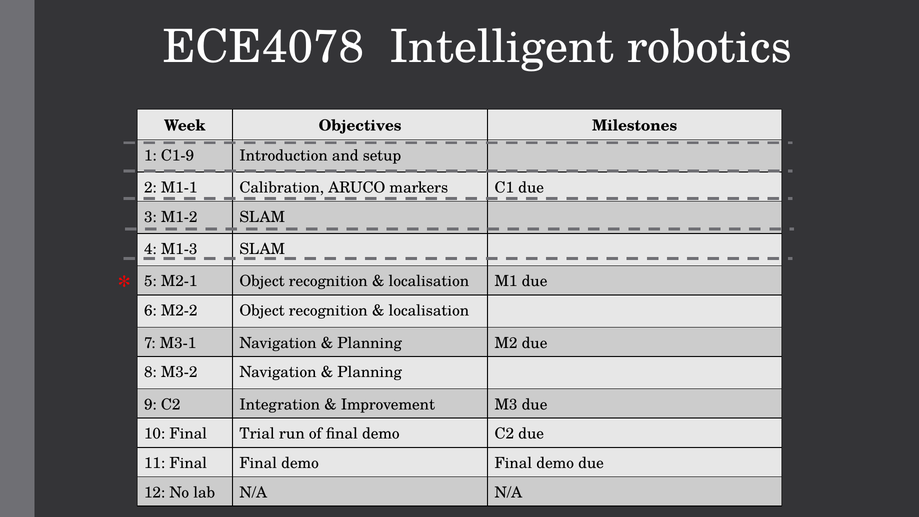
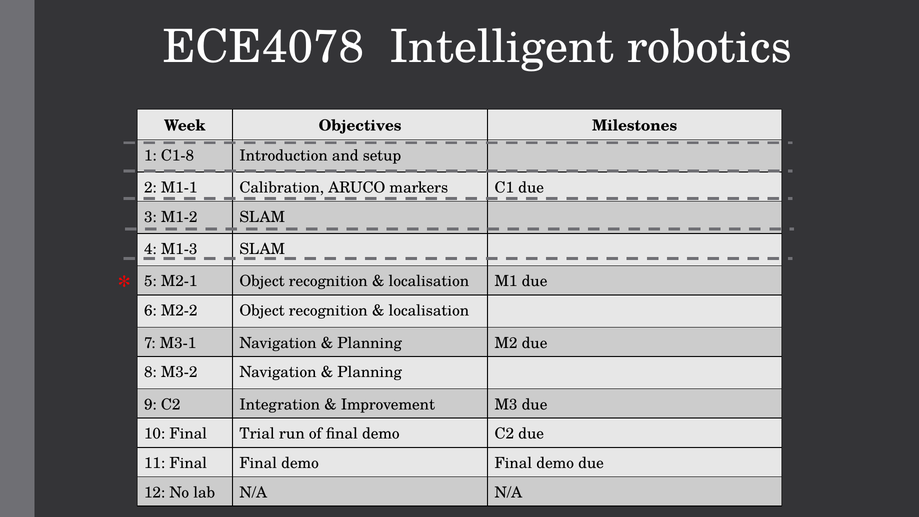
C1-9: C1-9 -> C1-8 (177, 155)
